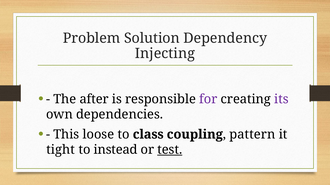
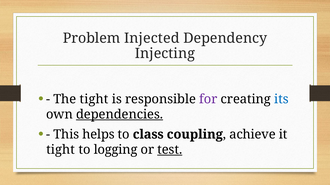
Solution: Solution -> Injected (152, 38)
The after: after -> tight (94, 99)
its colour: purple -> blue (281, 99)
dependencies underline: none -> present (120, 115)
loose: loose -> helps (98, 135)
pattern: pattern -> achieve (253, 135)
instead: instead -> logging (116, 150)
